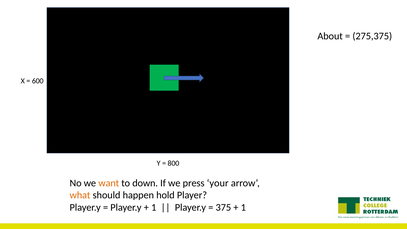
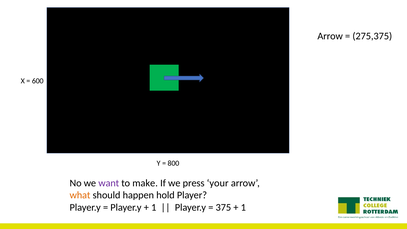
About: About -> Arrow (330, 36)
want colour: orange -> purple (109, 183)
down: down -> make (145, 183)
